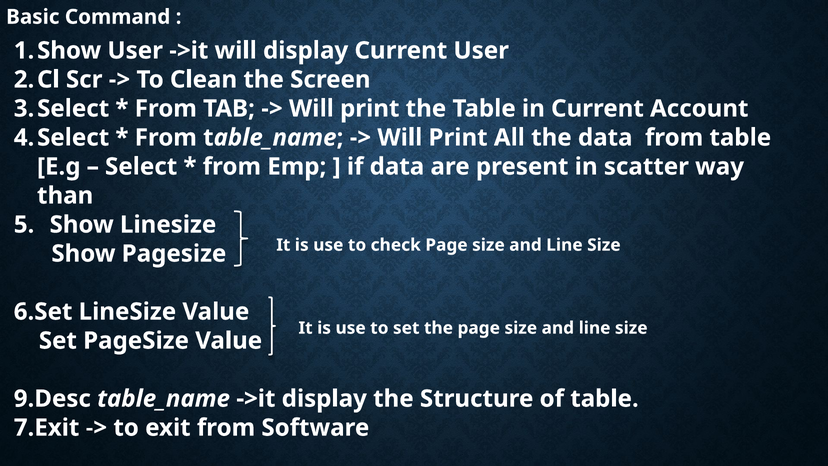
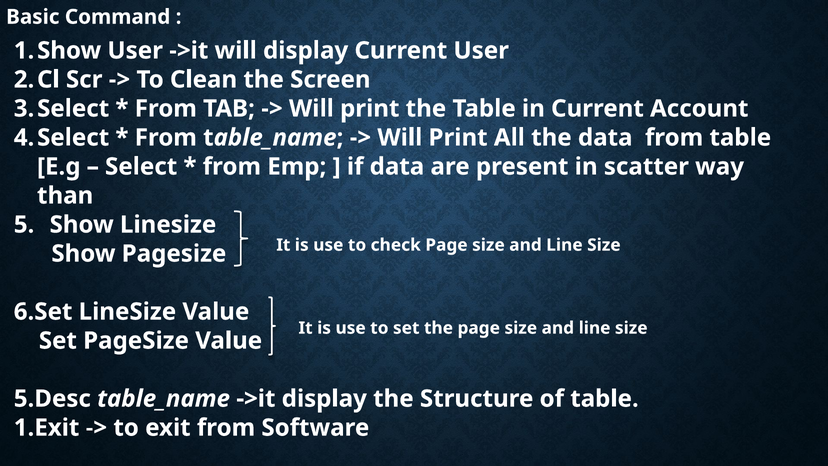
9.Desc: 9.Desc -> 5.Desc (52, 399)
7.Exit: 7.Exit -> 1.Exit (47, 428)
